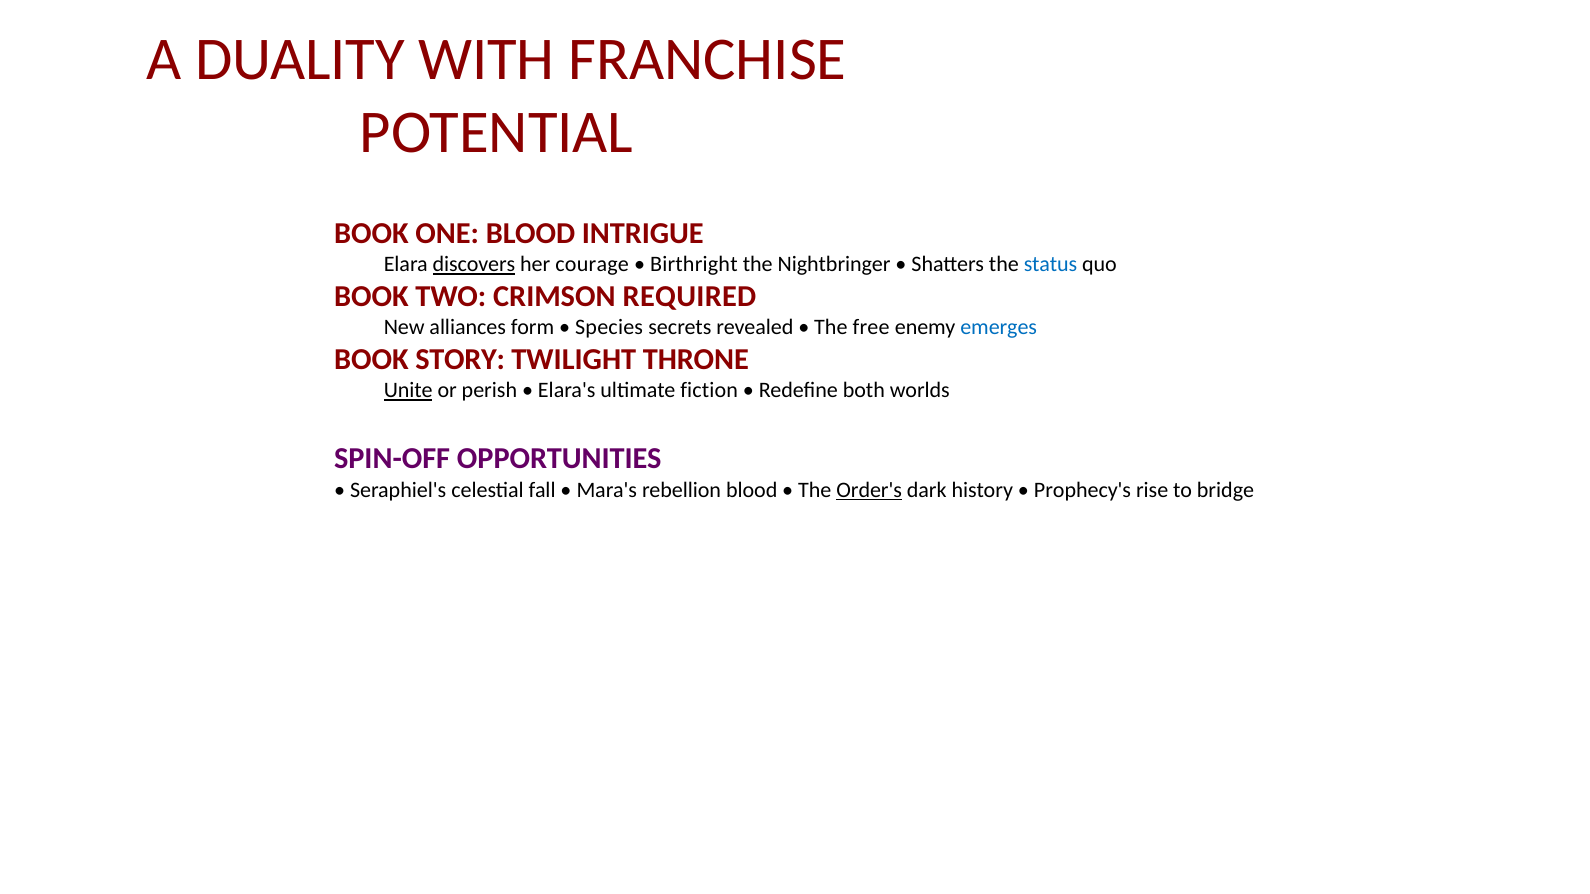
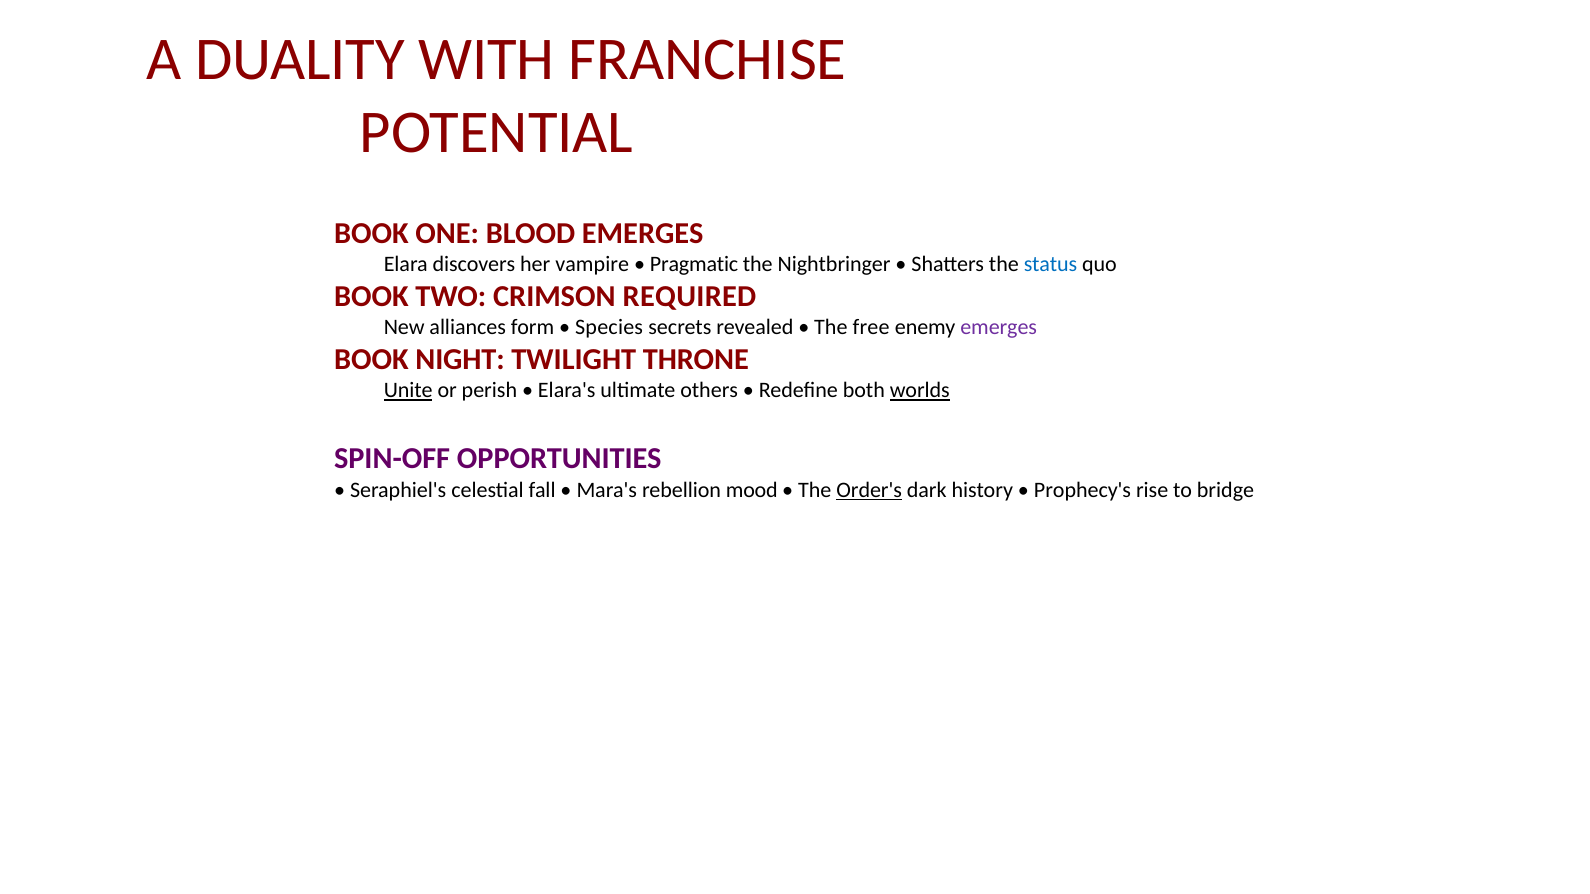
BLOOD INTRIGUE: INTRIGUE -> EMERGES (643, 234)
discovers underline: present -> none (474, 265)
courage: courage -> vampire (592, 265)
Birthright: Birthright -> Pragmatic (694, 265)
emerges colour: blue -> purple (999, 328)
STORY: STORY -> NIGHT (460, 360)
fiction: fiction -> others (709, 391)
worlds underline: none -> present (920, 391)
rebellion blood: blood -> mood (752, 490)
